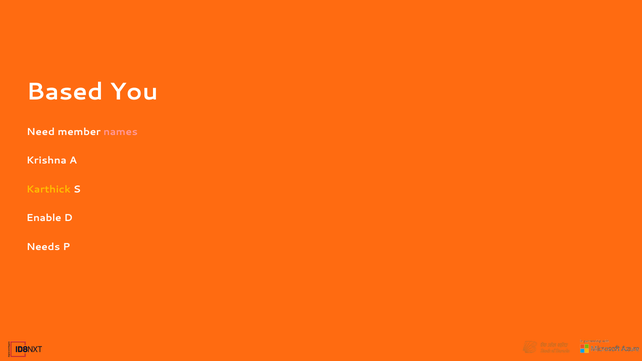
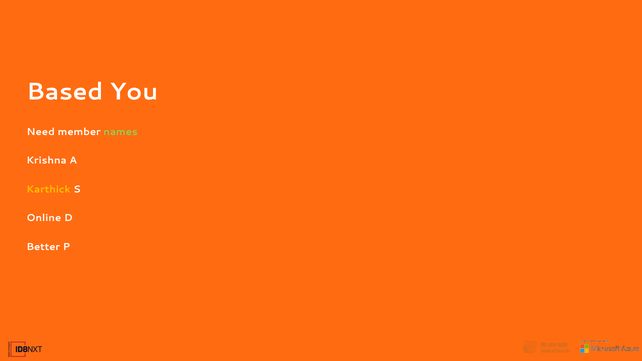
names colour: pink -> light green (121, 132)
Enable: Enable -> Online (44, 218)
Needs: Needs -> Better (43, 247)
